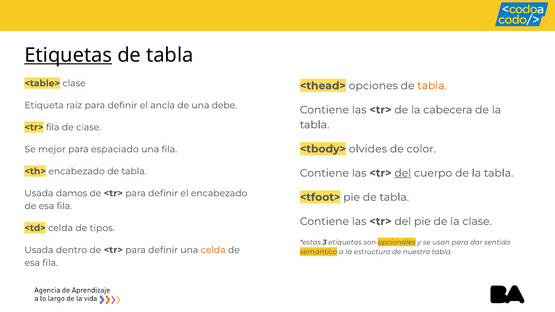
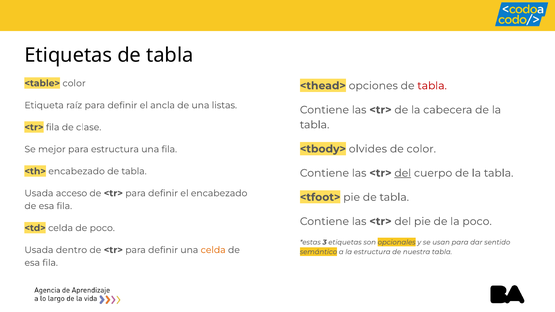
Etiquetas underline: present -> none (68, 55)
<table> clase: clase -> color (74, 83)
tabla colour: orange -> red (432, 86)
debe: debe -> listas (224, 105)
para espaciado: espaciado -> estructura (115, 149)
damos: damos -> acceso (72, 193)
la clase: clase -> poco (477, 222)
de tipos: tipos -> poco (102, 228)
